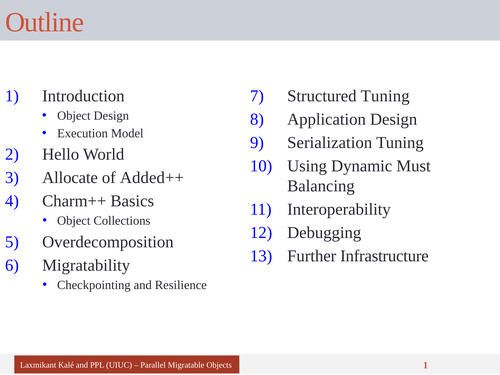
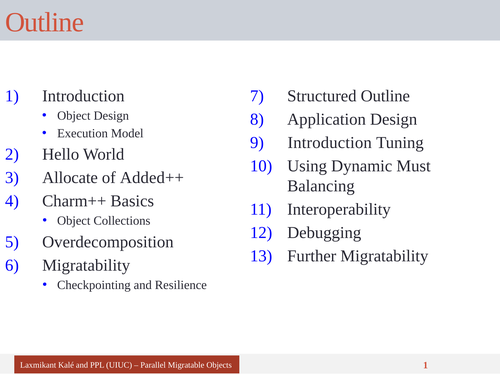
Structured Tuning: Tuning -> Outline (385, 96)
Serialization: Serialization -> Introduction (330, 143)
Further Infrastructure: Infrastructure -> Migratability (384, 256)
